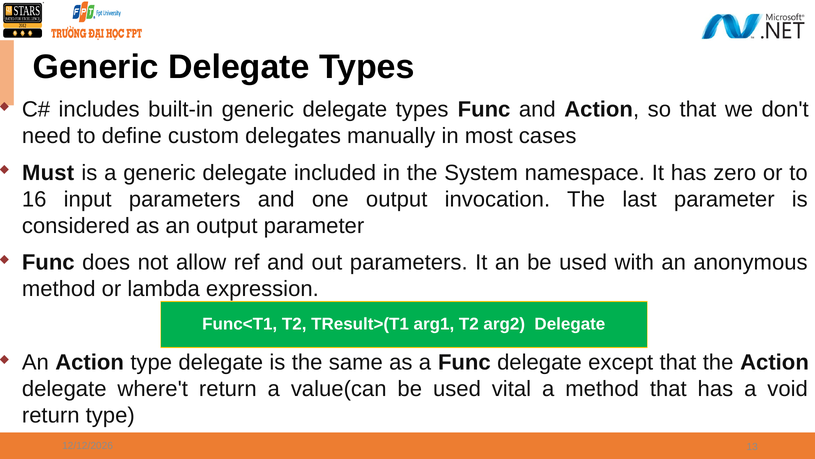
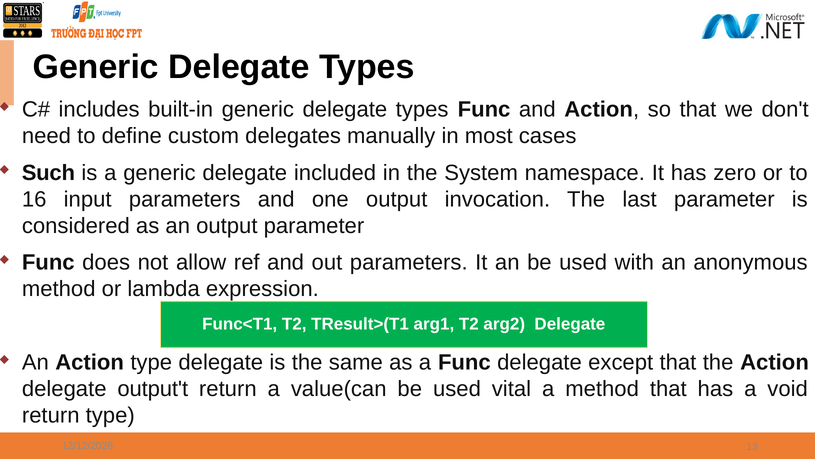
Must: Must -> Such (48, 173)
where't: where't -> output't (153, 389)
